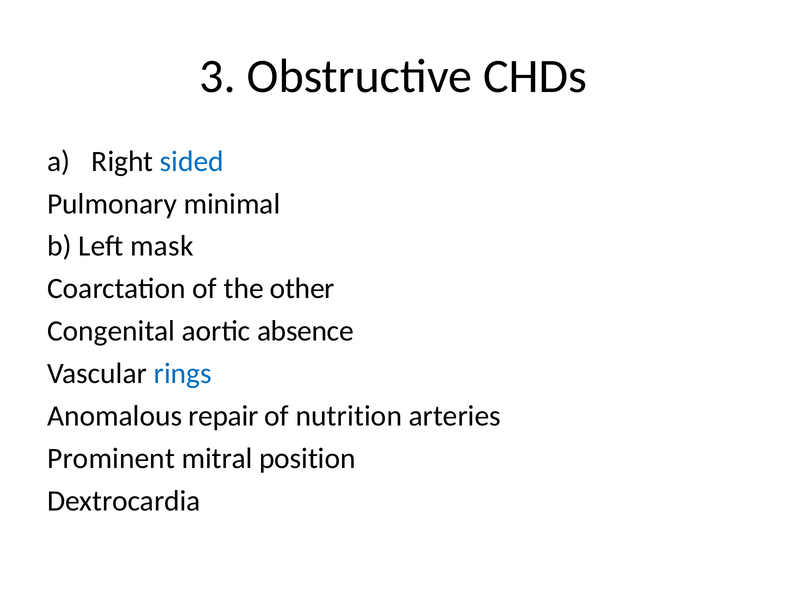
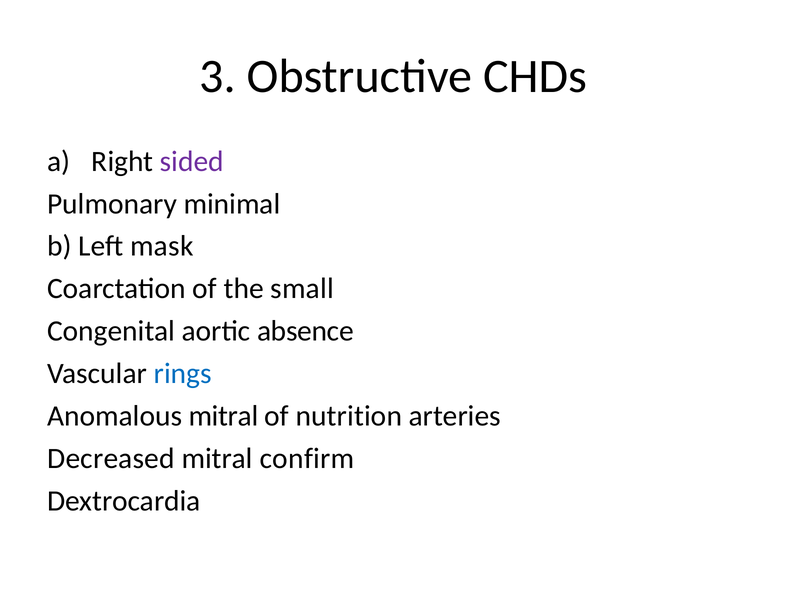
sided colour: blue -> purple (192, 161)
other: other -> small (302, 289)
Anomalous repair: repair -> mitral (224, 416)
Prominent: Prominent -> Decreased (111, 459)
position: position -> confirm (307, 459)
